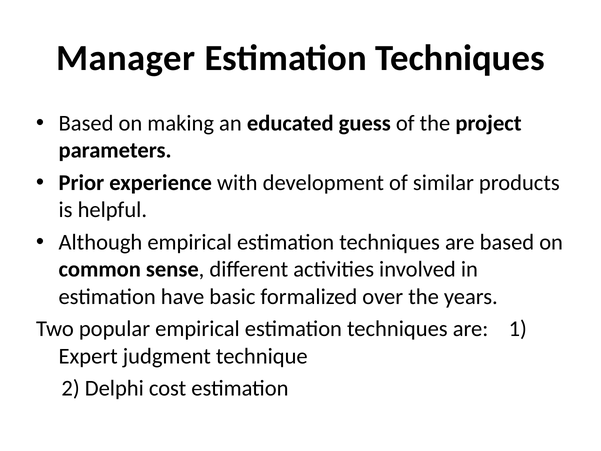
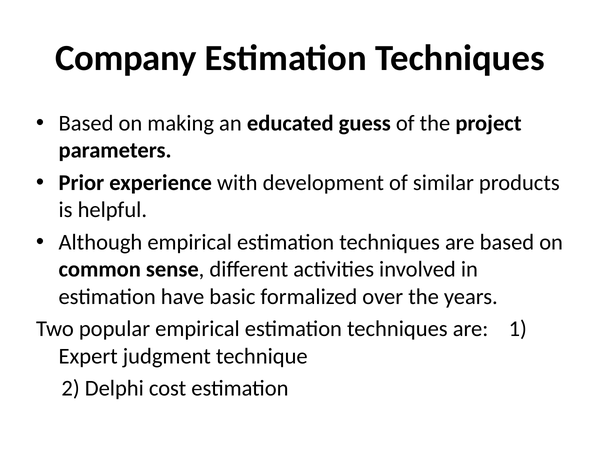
Manager: Manager -> Company (126, 58)
